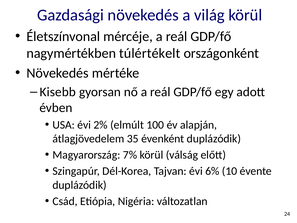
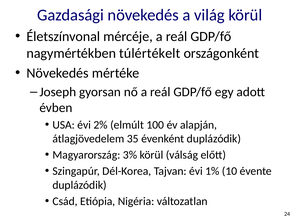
Kisebb: Kisebb -> Joseph (58, 92)
7%: 7% -> 3% (130, 155)
6%: 6% -> 1% (212, 171)
